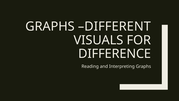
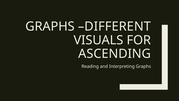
DIFFERENCE: DIFFERENCE -> ASCENDING (115, 54)
